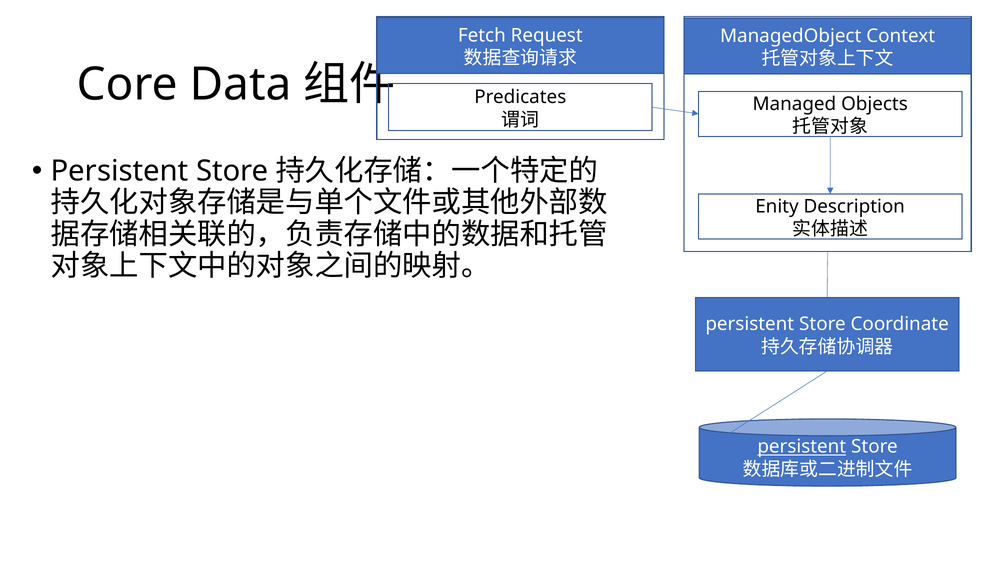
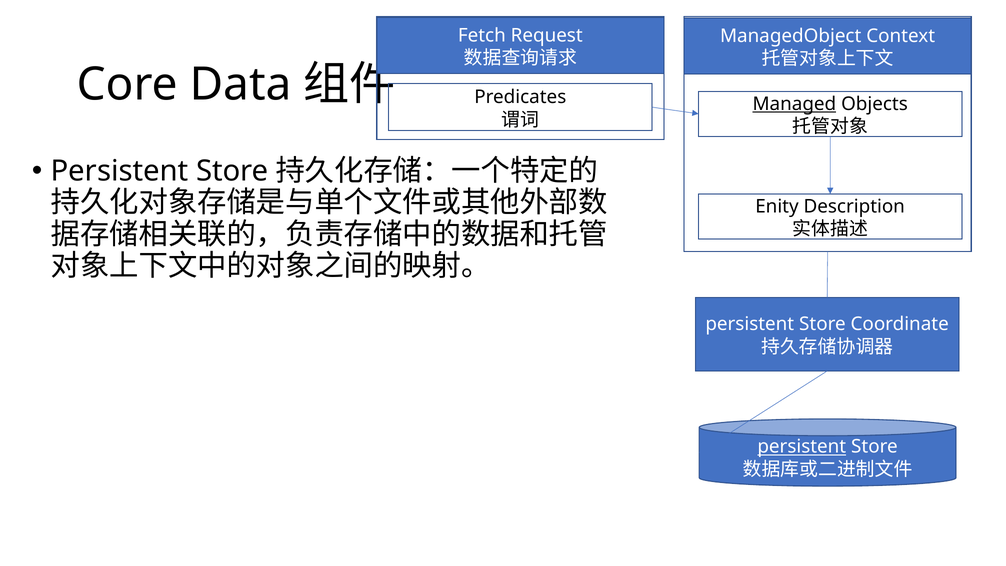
Managed underline: none -> present (794, 104)
